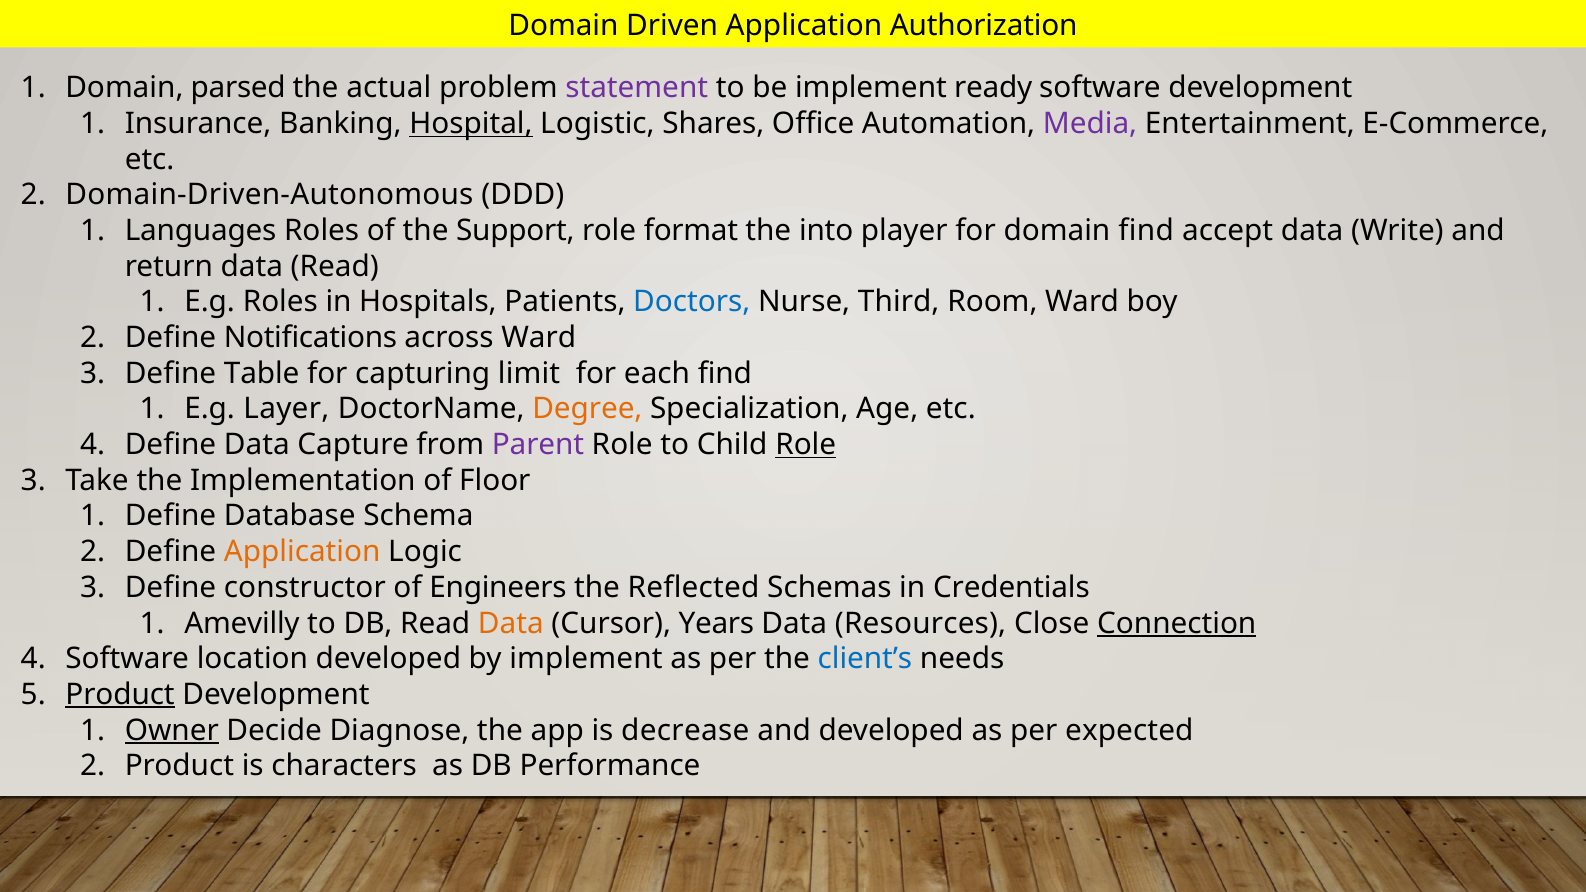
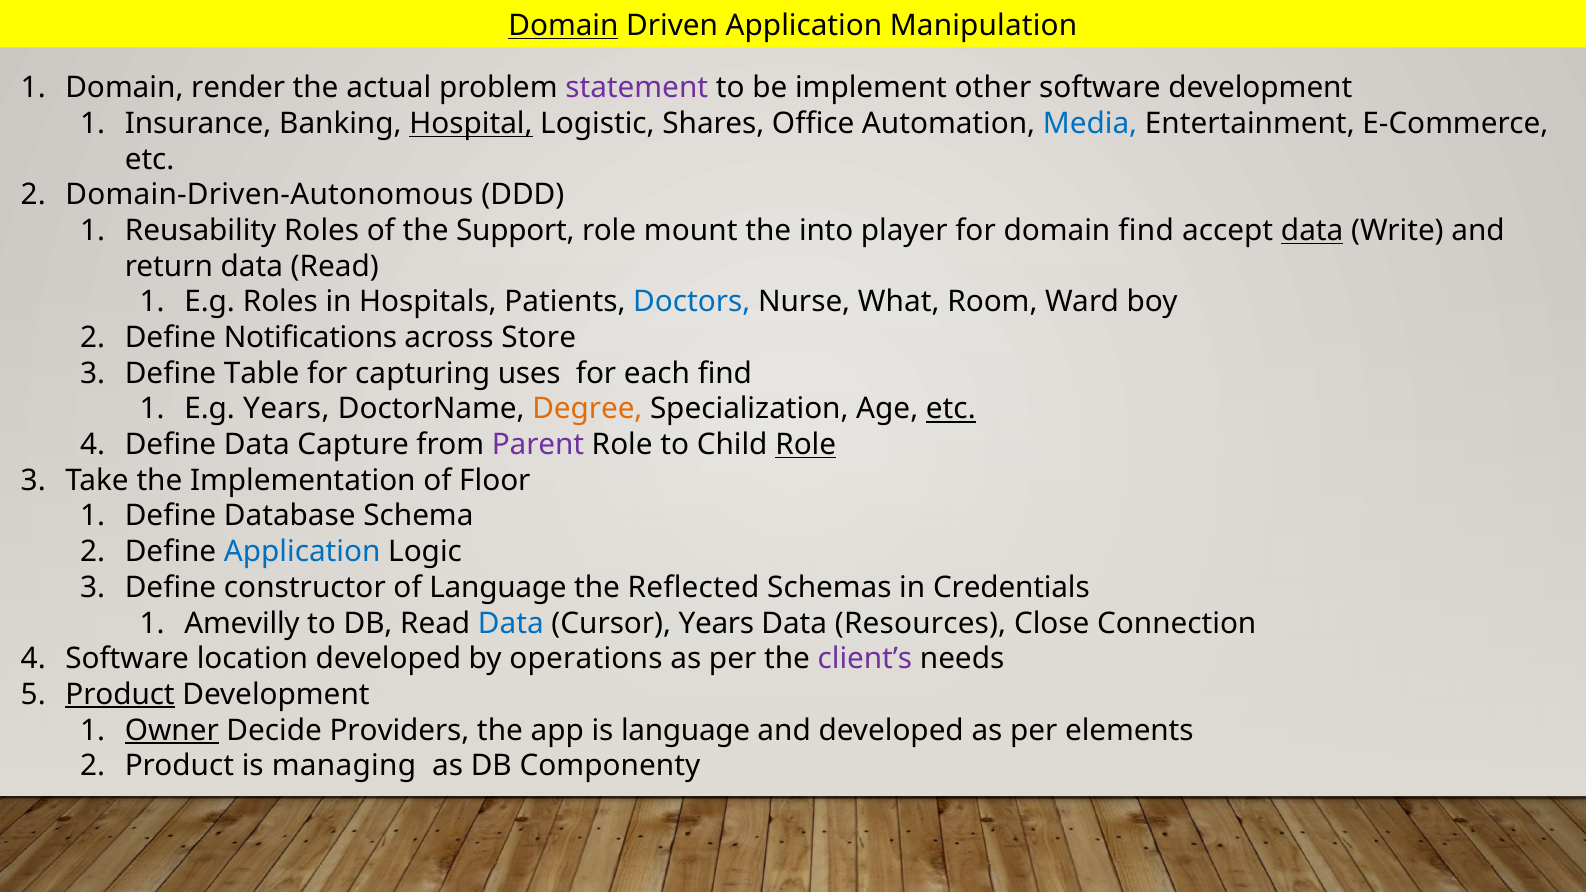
Domain underline: none -> present (563, 26)
Authorization: Authorization -> Manipulation (983, 26)
parsed: parsed -> render (238, 88)
ready: ready -> other (993, 88)
Media colour: purple -> blue (1090, 124)
Languages: Languages -> Reusability (201, 231)
format: format -> mount (691, 231)
data underline: none -> present (1312, 231)
Third: Third -> What (899, 302)
across Ward: Ward -> Store (539, 338)
limit: limit -> uses (529, 373)
E.g Layer: Layer -> Years (286, 409)
etc underline: none -> present (951, 409)
Application colour: orange -> blue (302, 552)
of Engineers: Engineers -> Language (498, 588)
Data colour: orange -> blue (511, 623)
Connection underline: present -> none (1177, 623)
by implement: implement -> operations (586, 659)
client’s colour: blue -> purple (865, 659)
Diagnose: Diagnose -> Providers (399, 730)
is decrease: decrease -> language (686, 730)
expected: expected -> elements (1129, 730)
characters: characters -> managing (344, 766)
Performance: Performance -> Componenty (610, 766)
